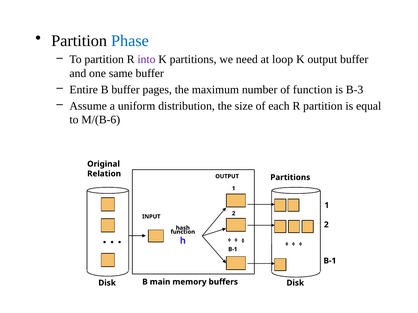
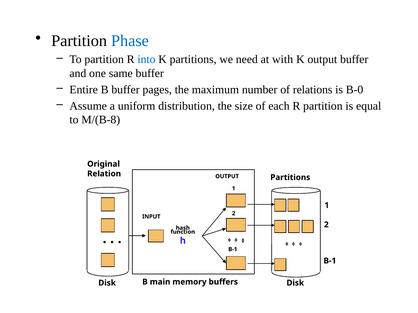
into colour: purple -> blue (146, 60)
loop: loop -> with (283, 60)
of function: function -> relations (313, 90)
B-3: B-3 -> B-0 (355, 90)
M/(B-6: M/(B-6 -> M/(B-8 (101, 120)
